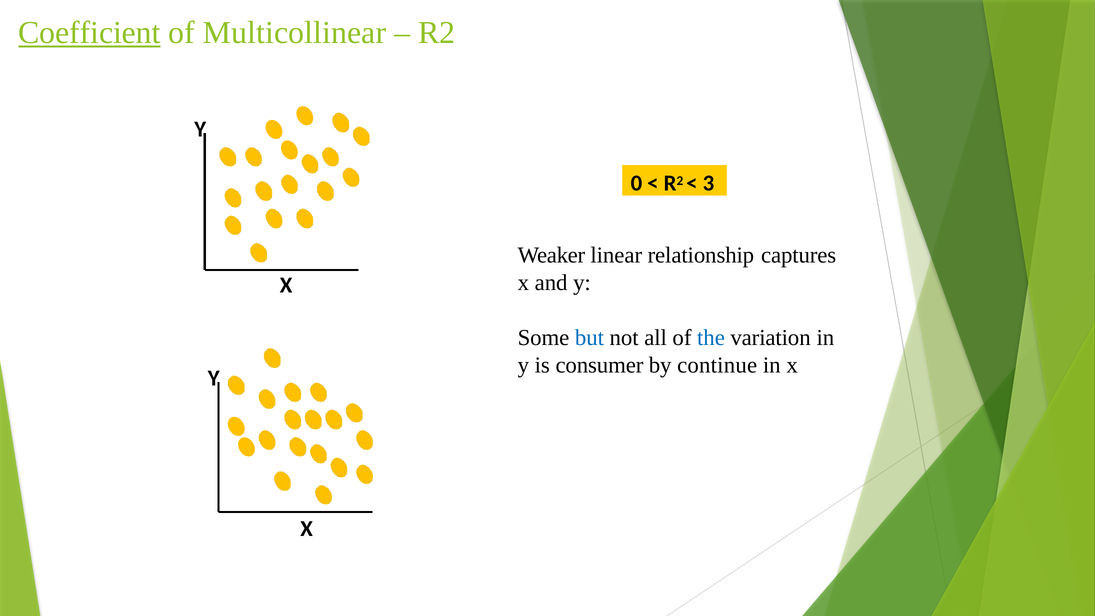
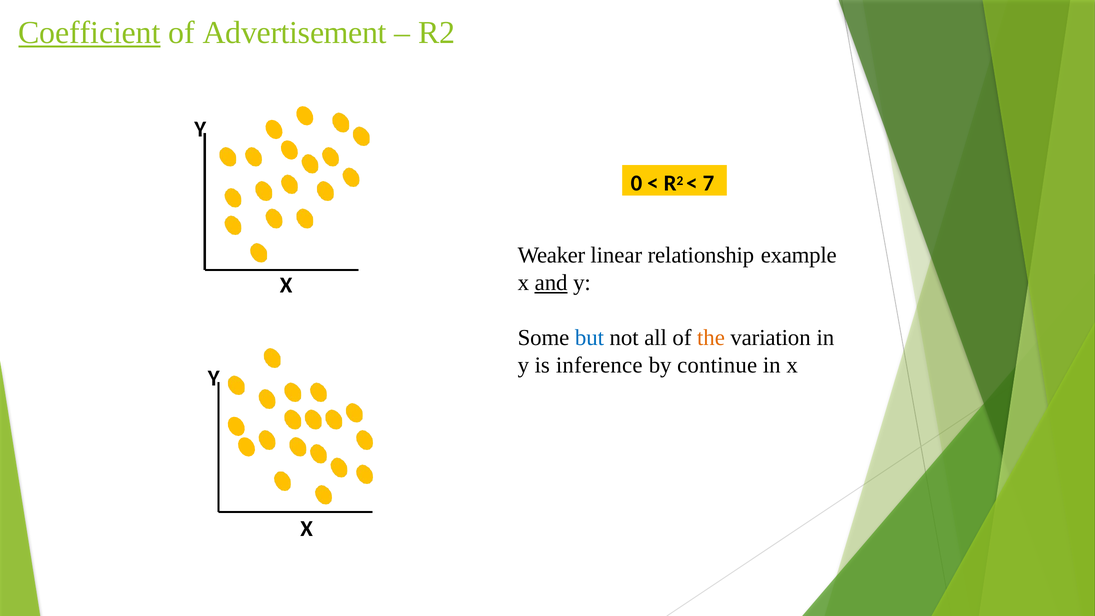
Multicollinear: Multicollinear -> Advertisement (295, 33)
3: 3 -> 7 (708, 183)
captures: captures -> example (799, 255)
and underline: none -> present (551, 283)
the colour: blue -> orange (711, 338)
consumer: consumer -> inference (599, 365)
